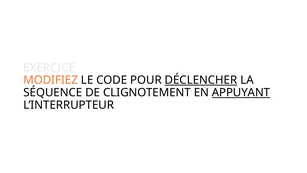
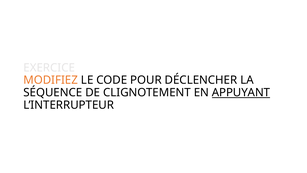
DÉCLENCHER underline: present -> none (201, 80)
